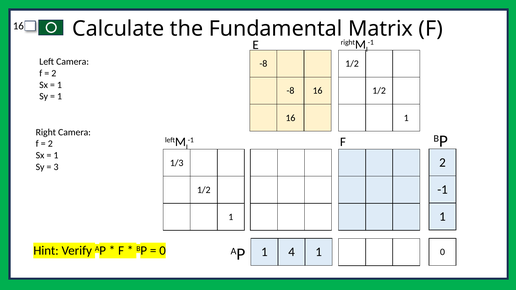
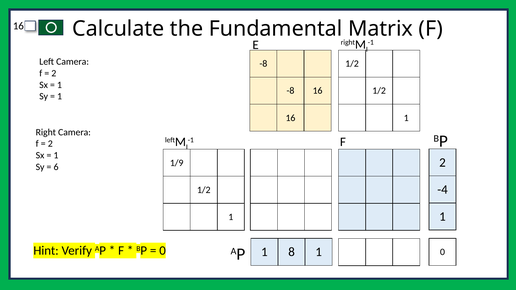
1/3: 1/3 -> 1/9 (177, 163)
3: 3 -> 6 (56, 167)
-1: -1 -> -4 (443, 190)
4: 4 -> 8 (292, 252)
